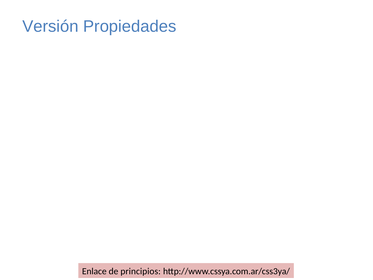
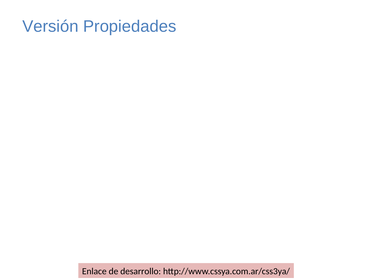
principios: principios -> desarrollo (141, 271)
